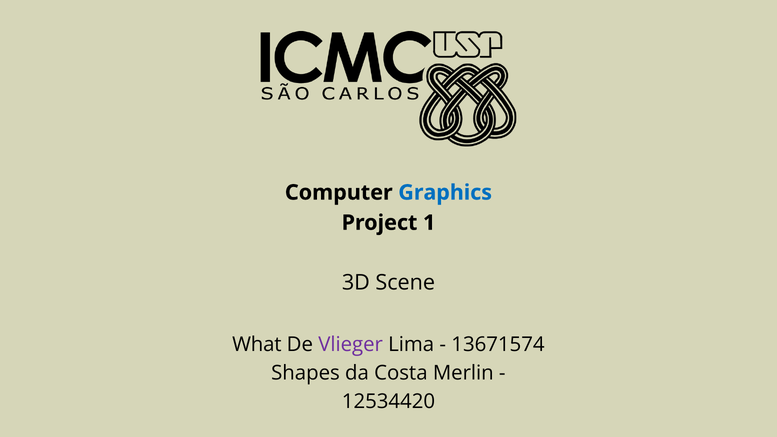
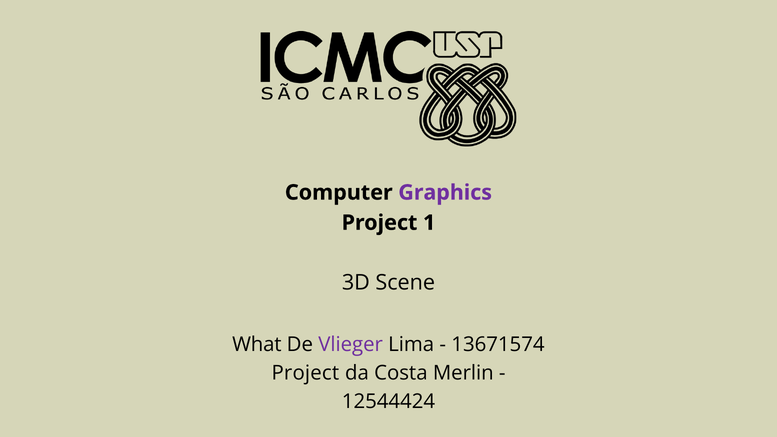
Graphics colour: blue -> purple (445, 193)
Shapes: Shapes -> Project (305, 373)
12534420: 12534420 -> 12544424 (388, 401)
